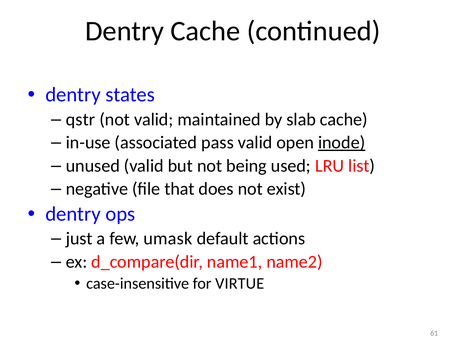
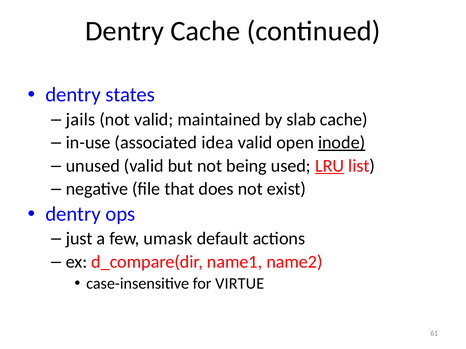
qstr: qstr -> jails (81, 120)
pass: pass -> idea (217, 143)
LRU underline: none -> present (330, 166)
